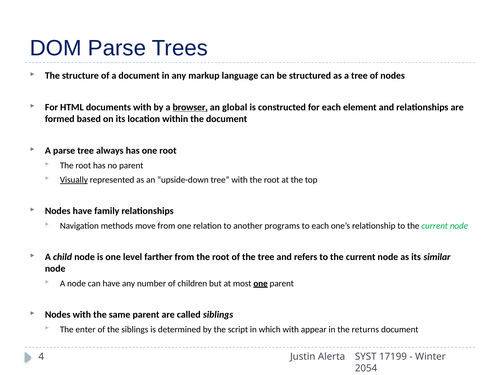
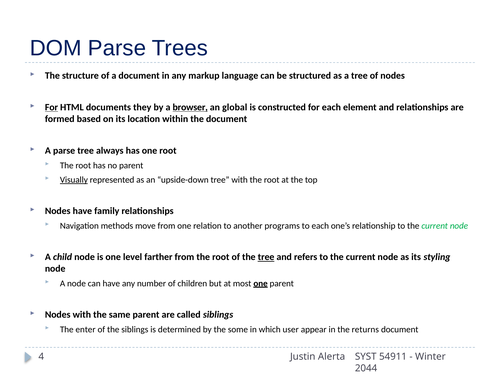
For underline: none -> present (51, 107)
documents with: with -> they (142, 107)
tree underline: none -> present (266, 257)
similar: similar -> styling (437, 257)
script: script -> some (238, 329)
which with: with -> user (291, 329)
17199: 17199 -> 54911 (393, 357)
2054: 2054 -> 2044 (366, 368)
